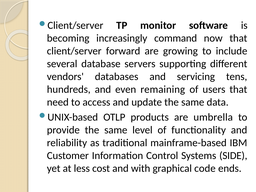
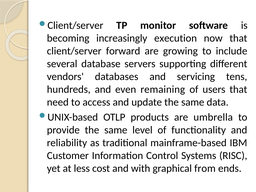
command: command -> execution (176, 38)
SIDE: SIDE -> RISC (233, 156)
code: code -> from (205, 168)
